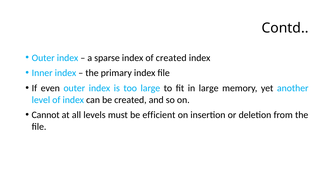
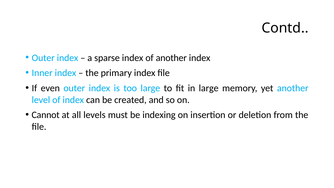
of created: created -> another (171, 58)
efficient: efficient -> indexing (159, 115)
